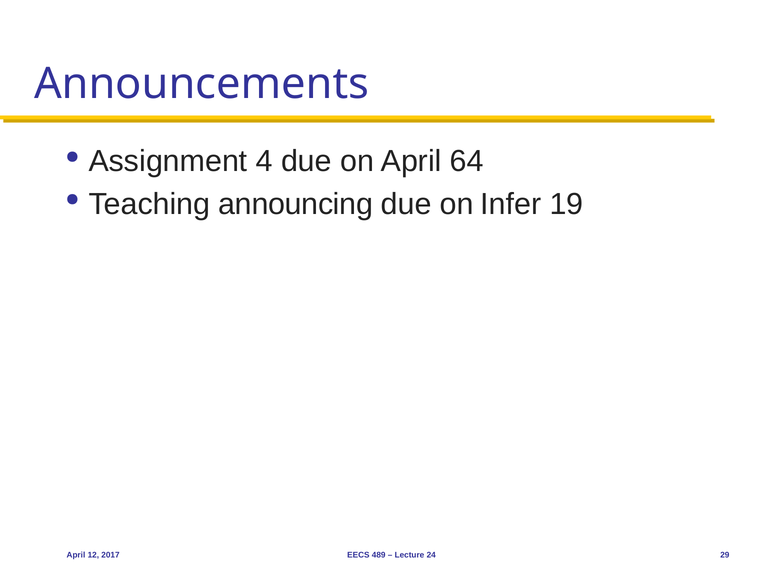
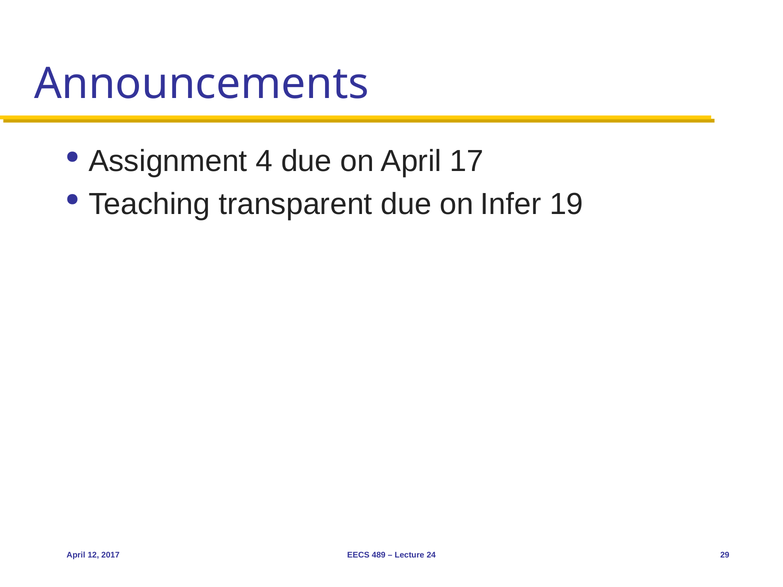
64: 64 -> 17 (467, 161)
announcing: announcing -> transparent (296, 204)
